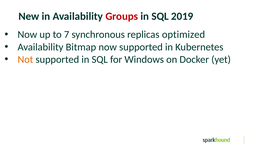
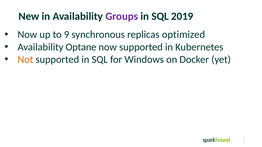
Groups colour: red -> purple (122, 16)
7: 7 -> 9 (67, 35)
Bitmap: Bitmap -> Optane (81, 47)
